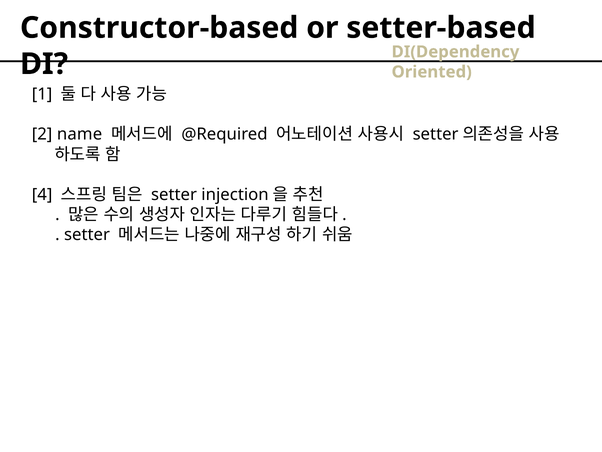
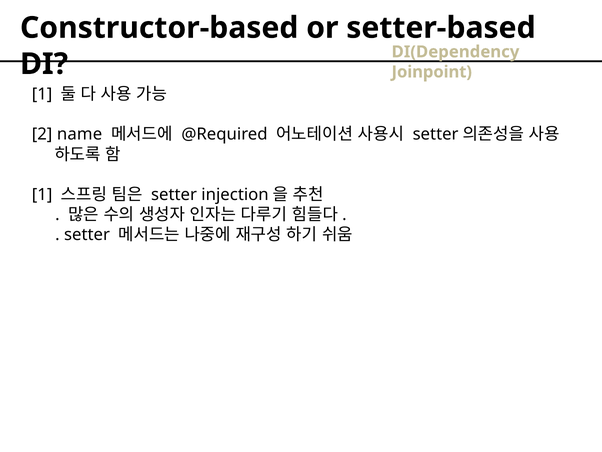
Oriented: Oriented -> Joinpoint (432, 72)
4: 4 -> 1 (42, 194)
